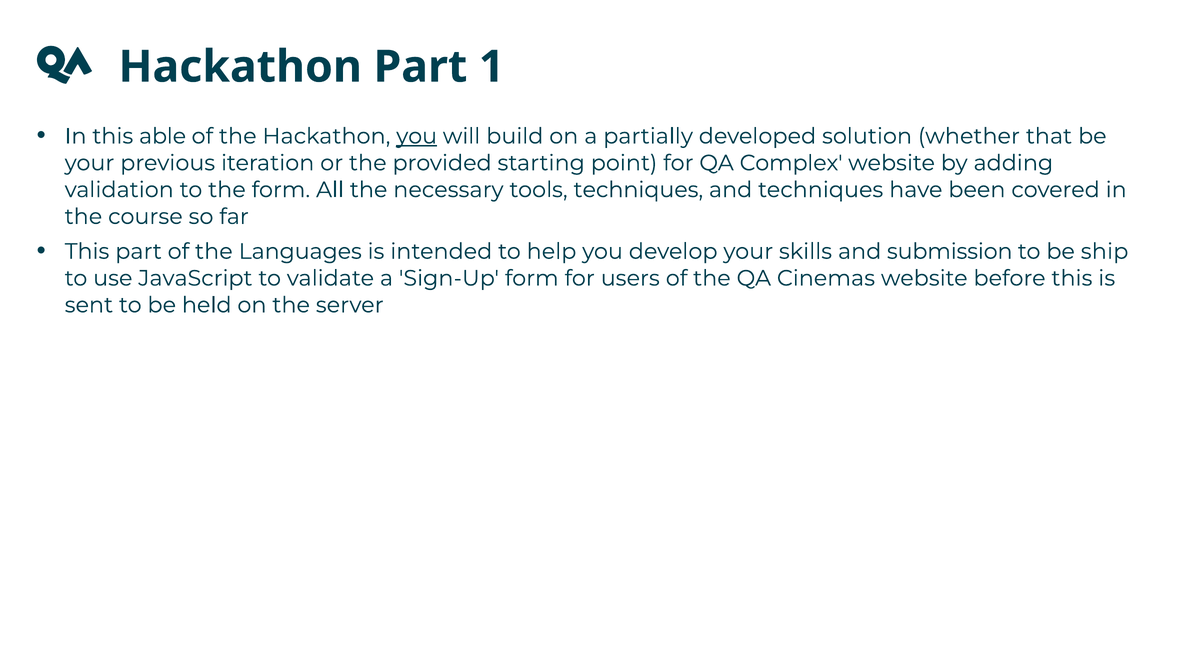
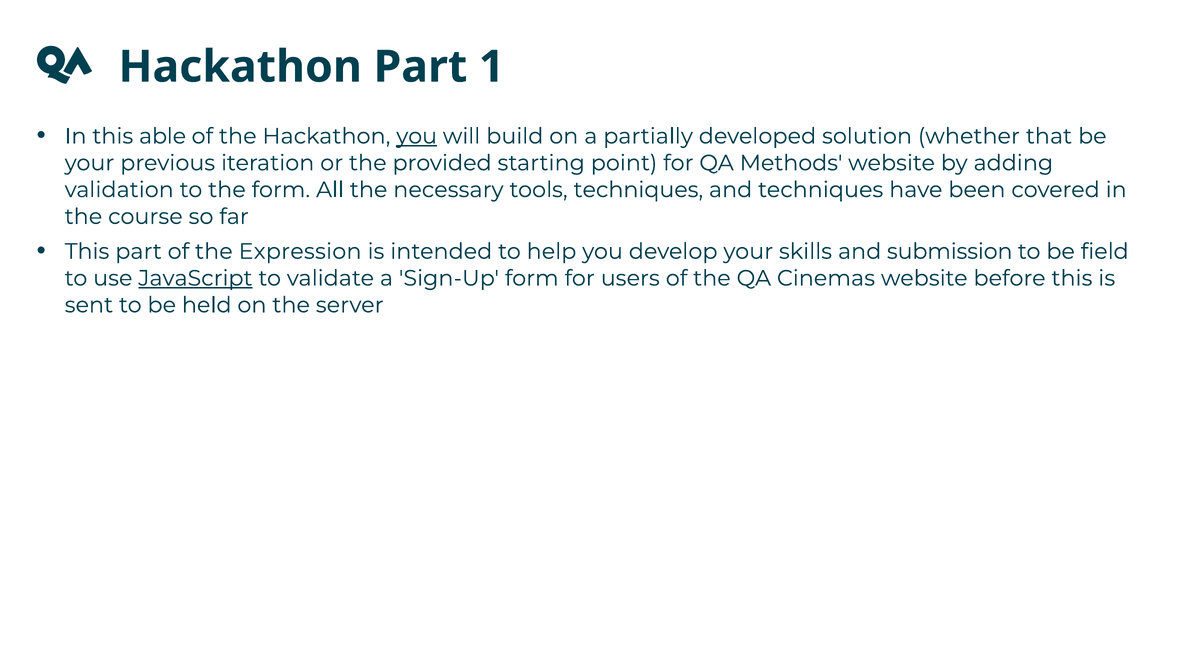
Complex: Complex -> Methods (791, 163)
Languages: Languages -> Expression (300, 251)
ship: ship -> field (1105, 251)
JavaScript underline: none -> present (195, 278)
